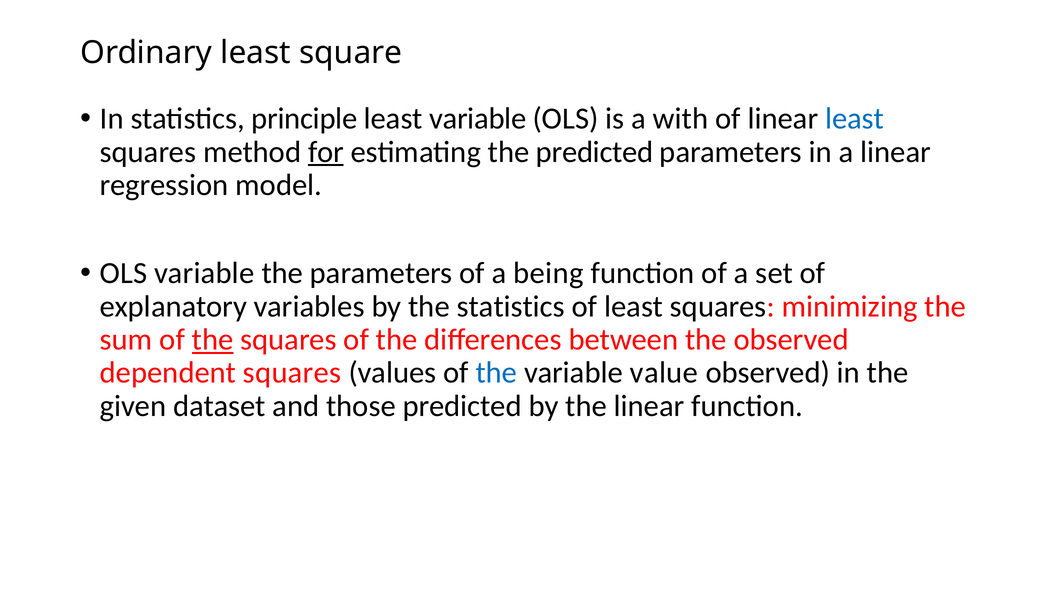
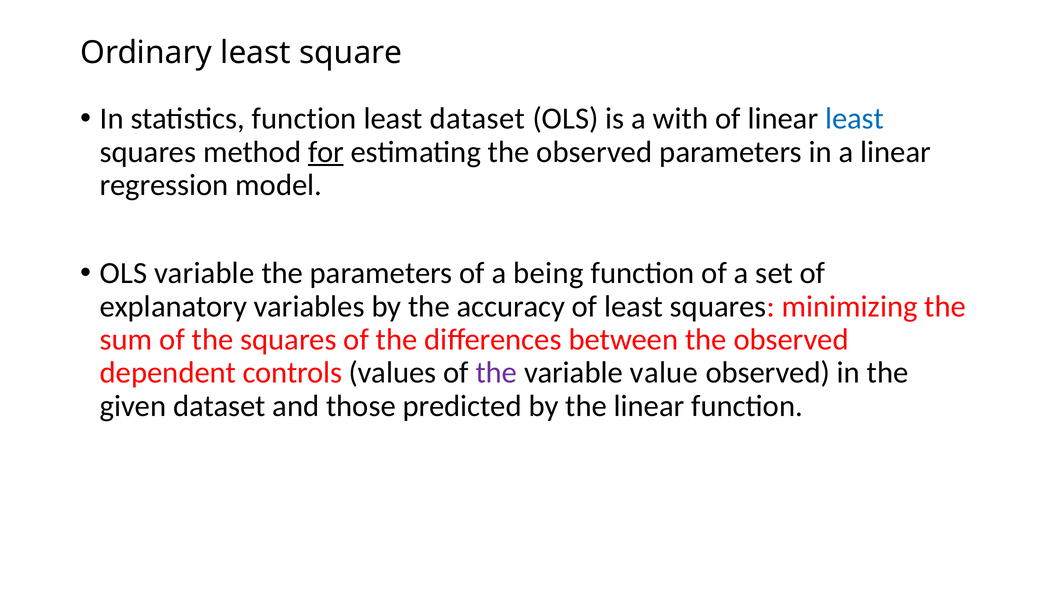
statistics principle: principle -> function (304, 119)
least variable: variable -> dataset (477, 119)
estimating the predicted: predicted -> observed (594, 152)
the statistics: statistics -> accuracy (511, 306)
the underline: present -> none (213, 339)
dependent squares: squares -> controls (292, 373)
the colour: blue -> purple (496, 373)
